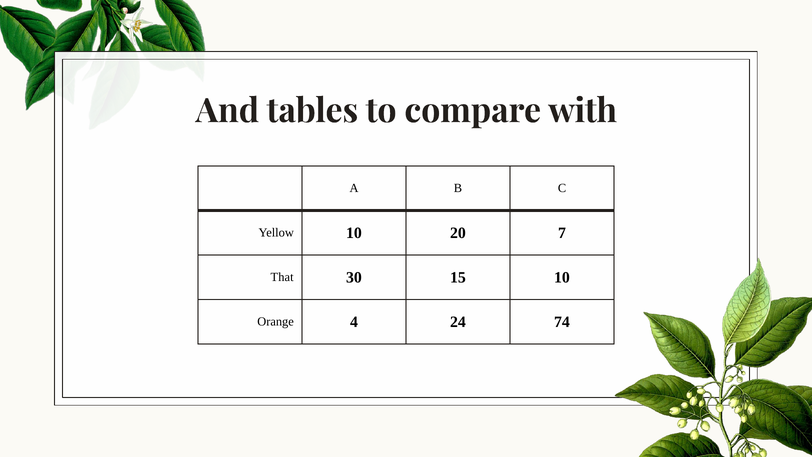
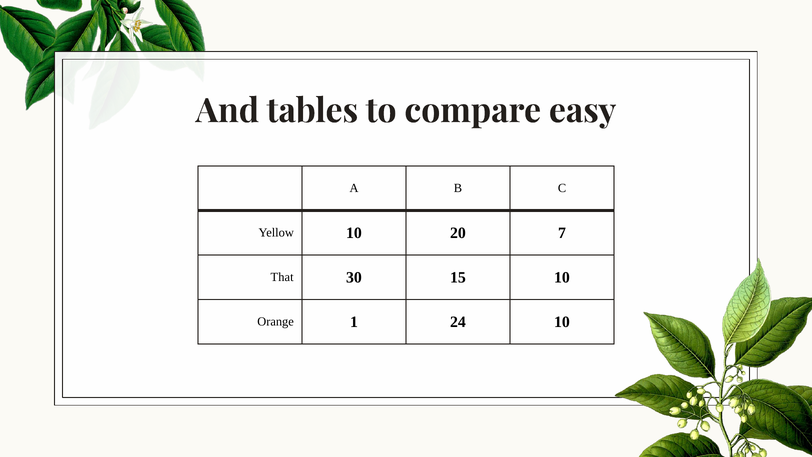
with: with -> easy (583, 111)
4: 4 -> 1 (354, 322)
24 74: 74 -> 10 (562, 322)
